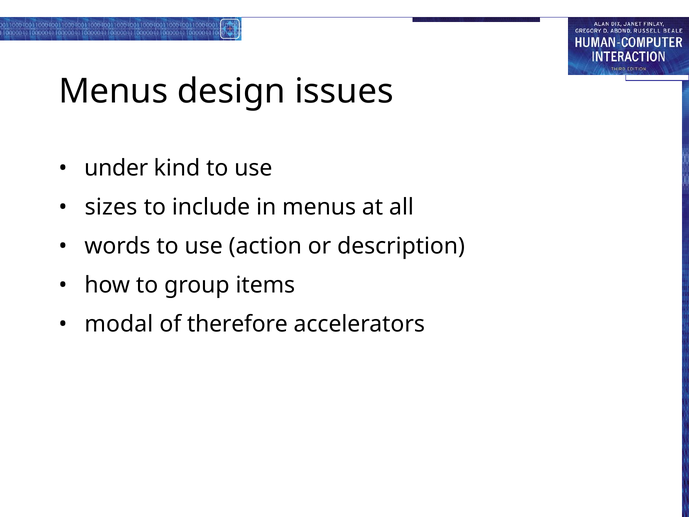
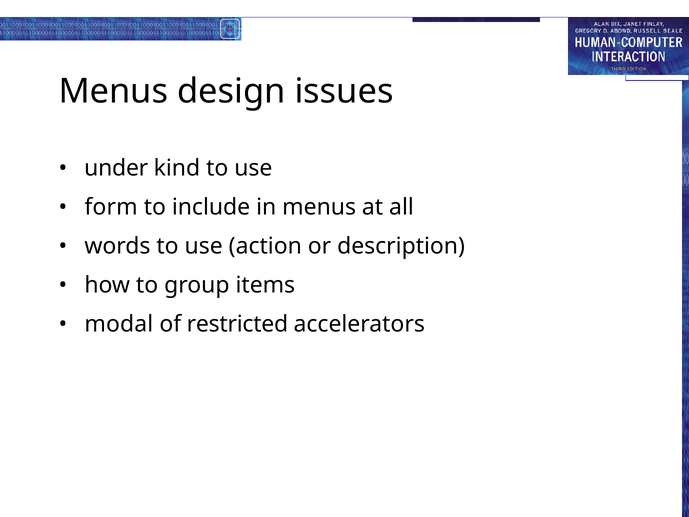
sizes: sizes -> form (111, 207)
therefore: therefore -> restricted (237, 324)
